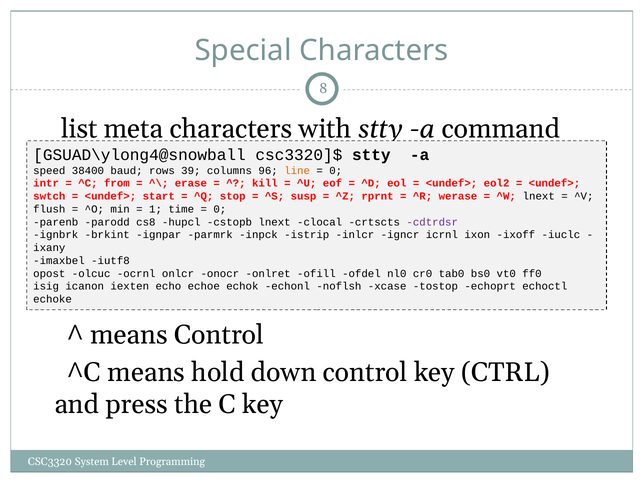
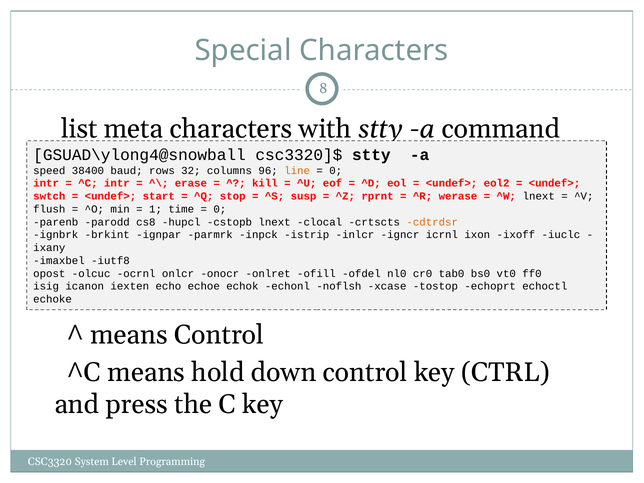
39: 39 -> 32 (191, 170)
^C from: from -> intr (117, 183)
cdtrdsr colour: purple -> orange (432, 222)
